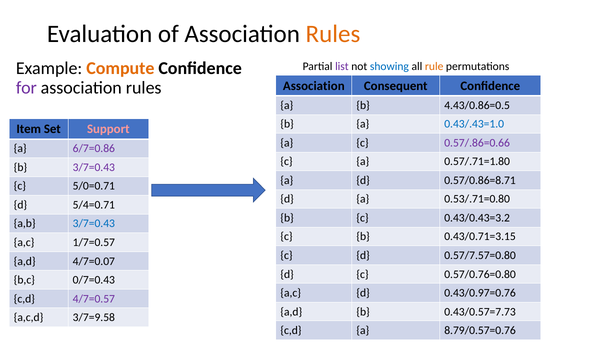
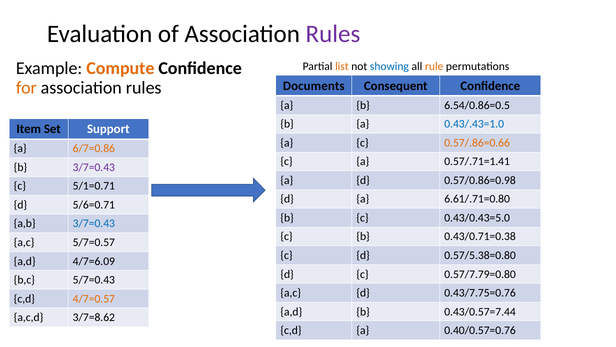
Rules colour: orange -> purple (333, 34)
list colour: purple -> orange (342, 66)
for colour: purple -> orange (26, 87)
rules Association: Association -> Documents (314, 86)
4.43/0.86=0.5: 4.43/0.86=0.5 -> 6.54/0.86=0.5 (477, 105)
Support colour: pink -> white (108, 129)
0.57/.86=0.66 colour: purple -> orange (477, 143)
6/7=0.86 colour: purple -> orange (94, 148)
0.57/.71=1.80: 0.57/.71=1.80 -> 0.57/.71=1.41 (477, 161)
0.57/0.86=8.71: 0.57/0.86=8.71 -> 0.57/0.86=0.98 (480, 180)
5/0=0.71: 5/0=0.71 -> 5/1=0.71 (94, 186)
0.53/.71=0.80: 0.53/.71=0.80 -> 6.61/.71=0.80 (477, 199)
5/4=0.71: 5/4=0.71 -> 5/6=0.71 (94, 205)
0.43/0.43=3.2: 0.43/0.43=3.2 -> 0.43/0.43=5.0 (477, 218)
0.43/0.71=3.15: 0.43/0.71=3.15 -> 0.43/0.71=0.38 (480, 236)
1/7=0.57: 1/7=0.57 -> 5/7=0.57 (94, 242)
0.57/7.57=0.80: 0.57/7.57=0.80 -> 0.57/5.38=0.80 (480, 255)
4/7=0.07: 4/7=0.07 -> 4/7=6.09 (94, 261)
0.57/0.76=0.80: 0.57/0.76=0.80 -> 0.57/7.79=0.80 (480, 274)
0/7=0.43: 0/7=0.43 -> 5/7=0.43 (94, 280)
0.43/0.97=0.76: 0.43/0.97=0.76 -> 0.43/7.75=0.76 (480, 293)
4/7=0.57 colour: purple -> orange (94, 298)
0.43/0.57=7.73: 0.43/0.57=7.73 -> 0.43/0.57=7.44 (480, 311)
3/7=9.58: 3/7=9.58 -> 3/7=8.62 (94, 317)
8.79/0.57=0.76: 8.79/0.57=0.76 -> 0.40/0.57=0.76 (480, 330)
